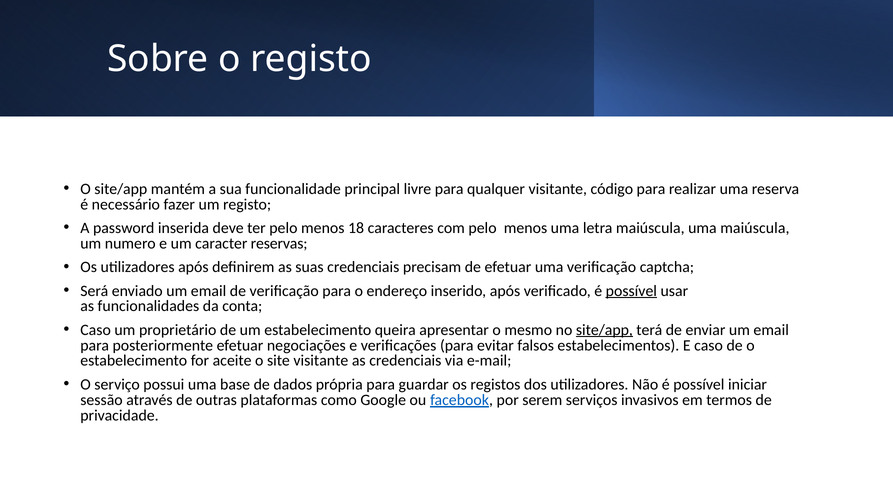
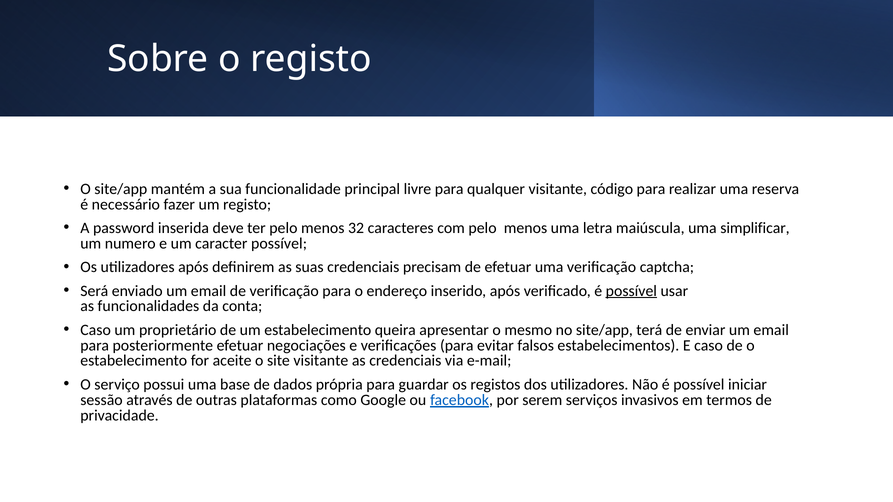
18: 18 -> 32 (356, 228)
uma maiúscula: maiúscula -> simplificar (755, 228)
caracter reservas: reservas -> possível (279, 244)
site/app underline: present -> none (604, 330)
